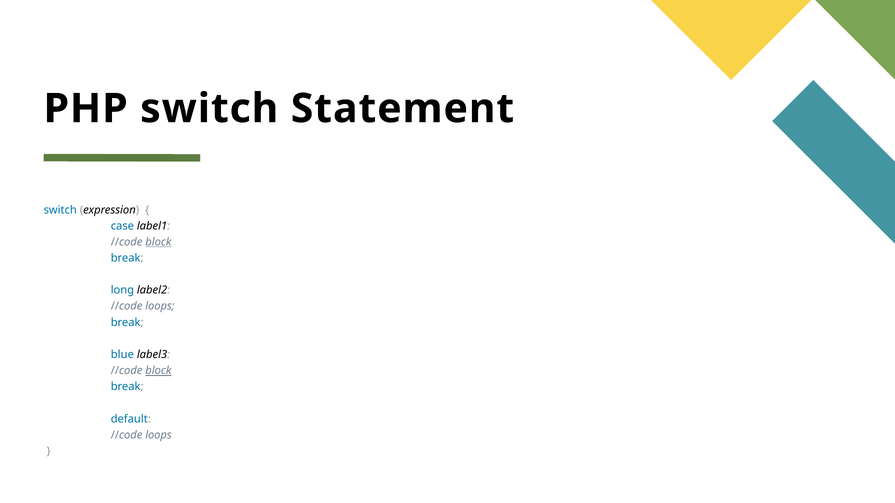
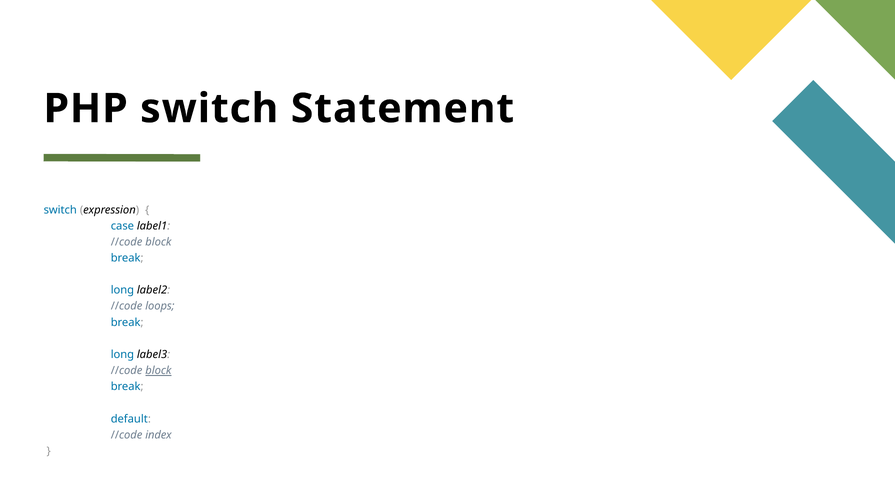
block underline: present -> none (158, 242)
blue: blue -> long (122, 355)
loops: loops -> index (158, 435)
